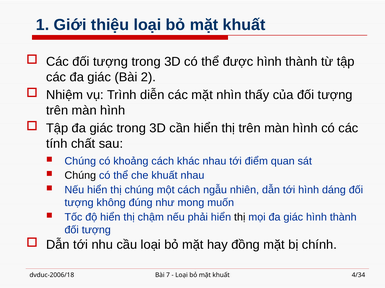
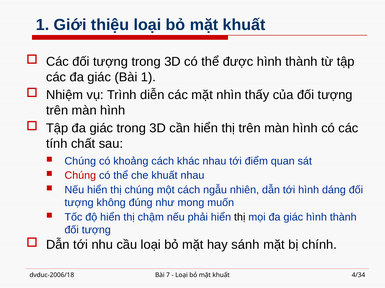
Bài 2: 2 -> 1 (148, 77)
Chúng colour: black -> red (80, 176)
đồng: đồng -> sánh (246, 245)
